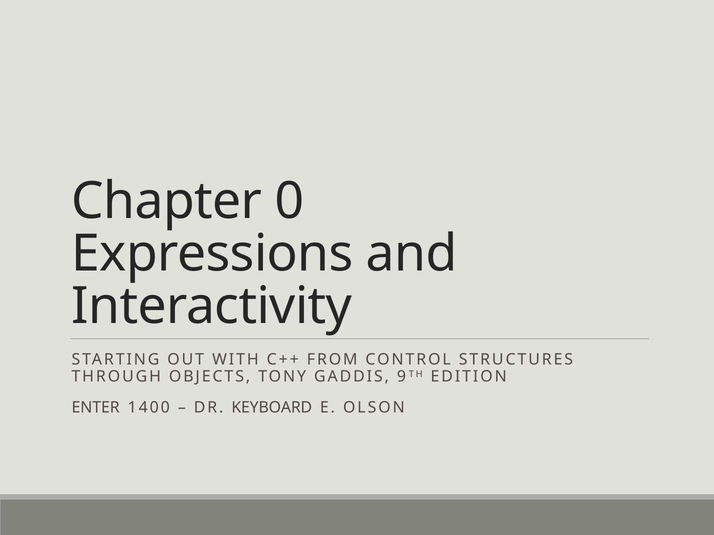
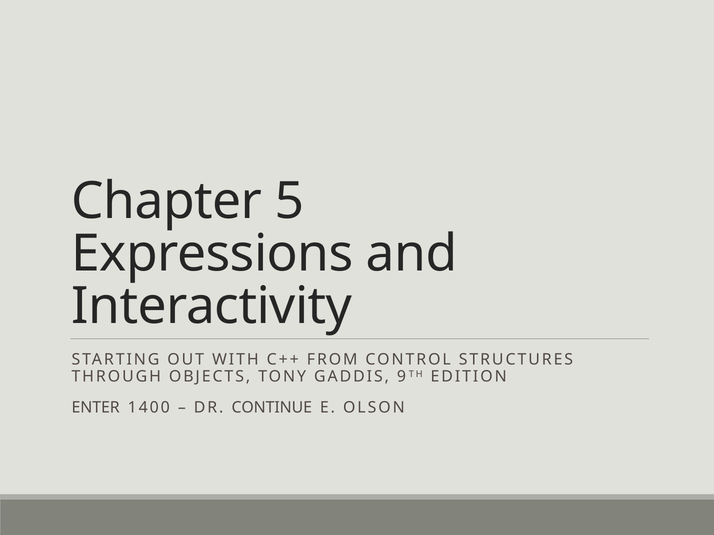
0: 0 -> 5 (289, 201)
KEYBOARD: KEYBOARD -> CONTINUE (272, 408)
